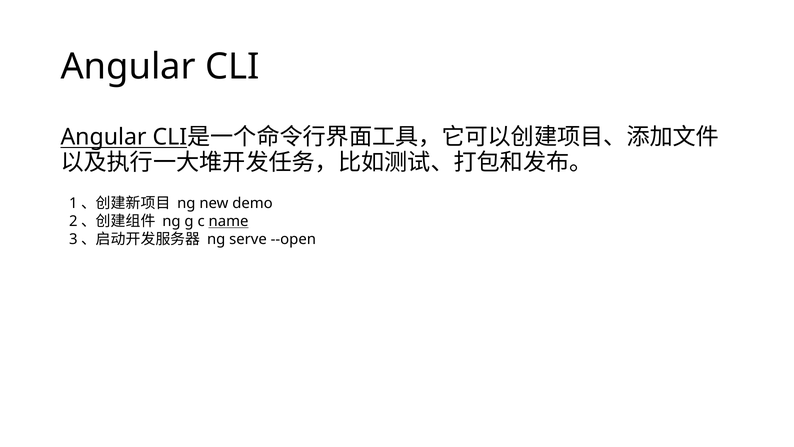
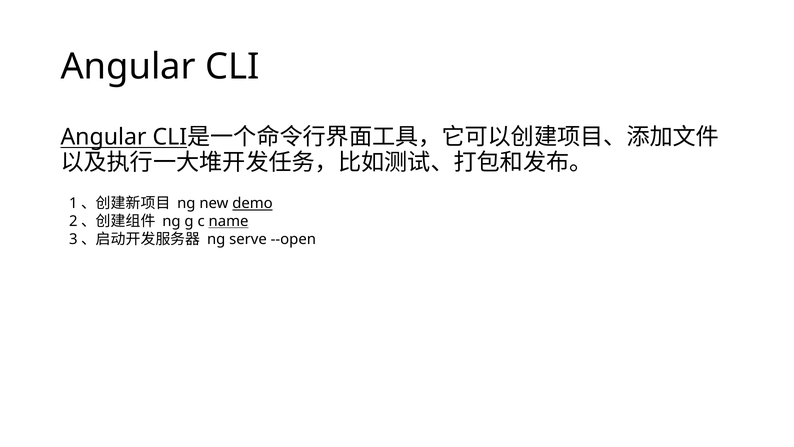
demo underline: none -> present (253, 203)
